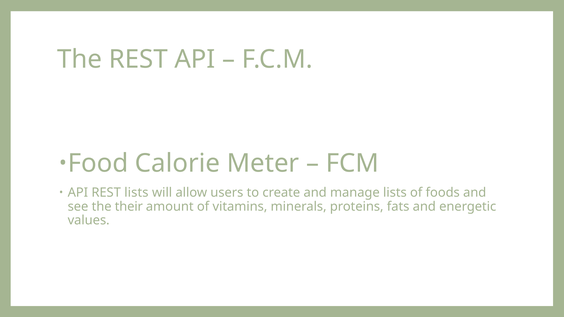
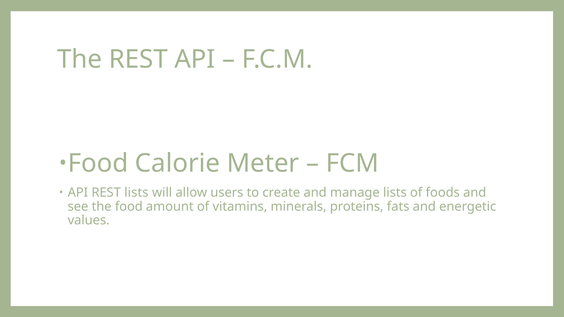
the their: their -> food (129, 207)
